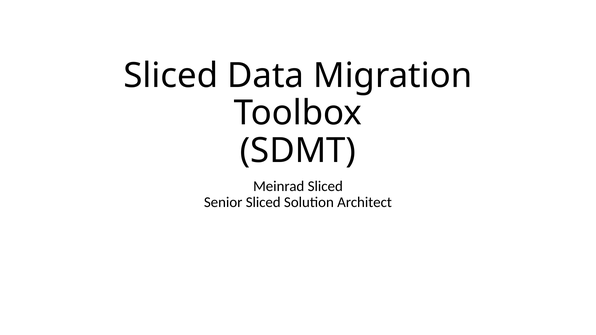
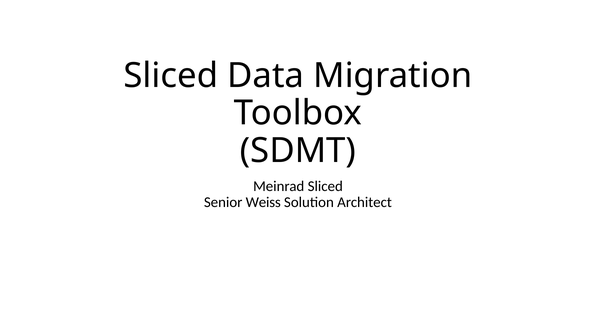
Senior Sliced: Sliced -> Weiss (263, 202)
